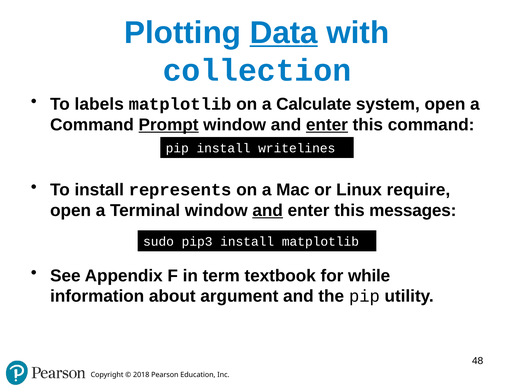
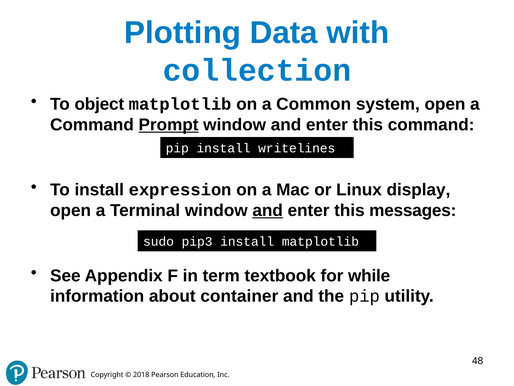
Data underline: present -> none (284, 33)
labels: labels -> object (99, 104)
Calculate: Calculate -> Common (314, 104)
enter underline: present -> none (327, 125)
represents: represents -> expression (180, 190)
require: require -> display (418, 190)
argument: argument -> container (239, 296)
